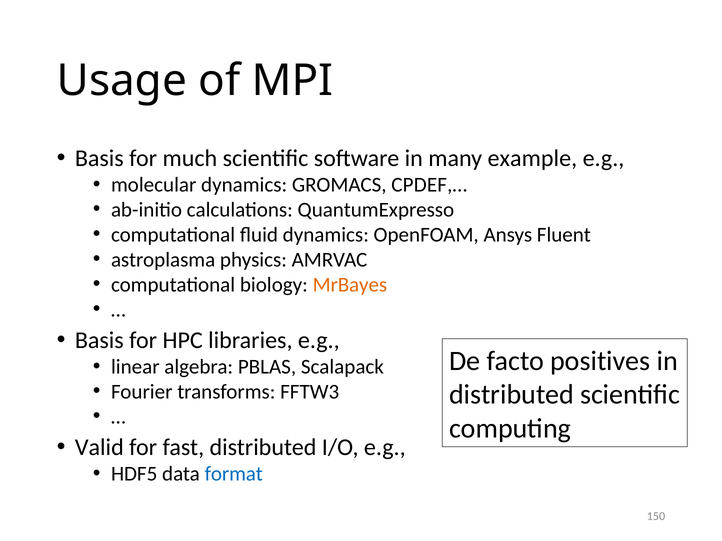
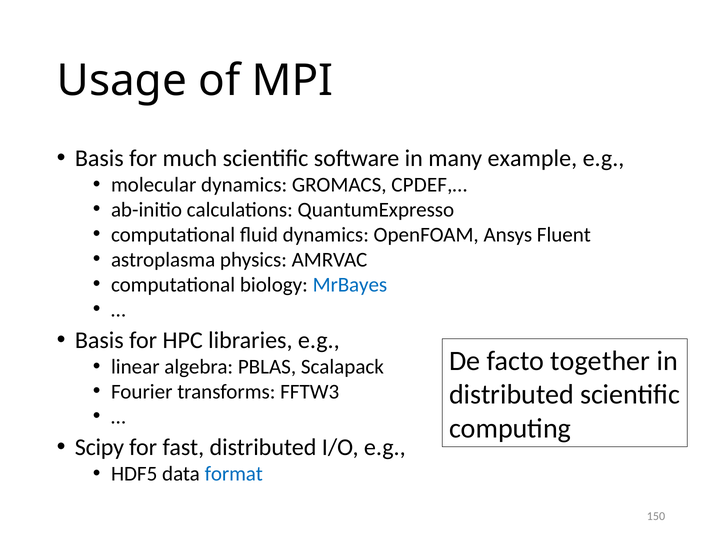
MrBayes colour: orange -> blue (350, 285)
positives: positives -> together (600, 361)
Valid: Valid -> Scipy (99, 448)
